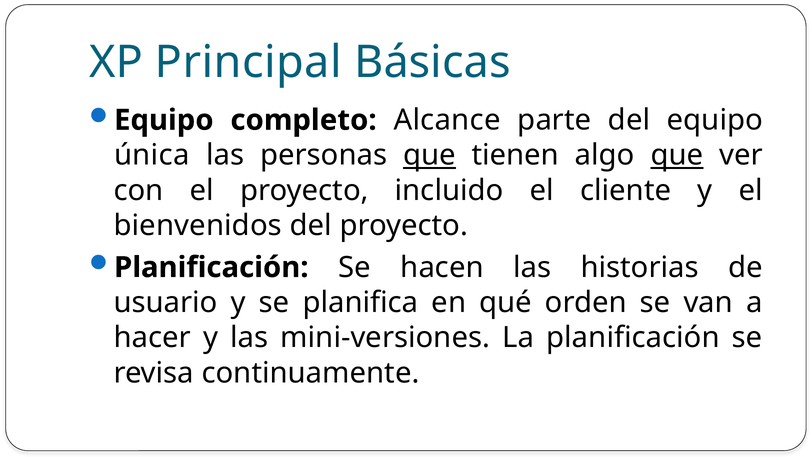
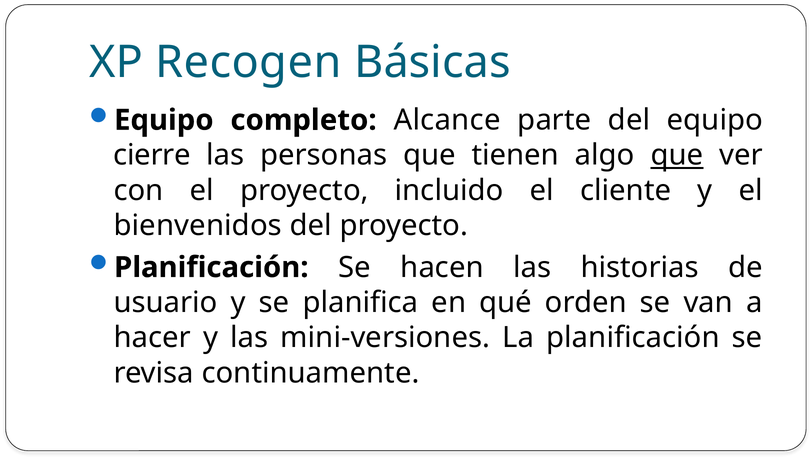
Principal: Principal -> Recogen (248, 62)
única: única -> cierre (152, 155)
que underline: present -> none (429, 155)
